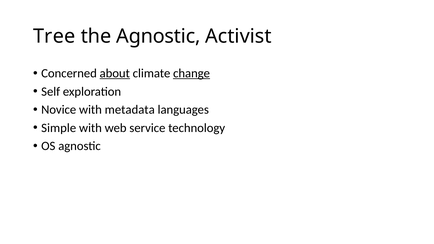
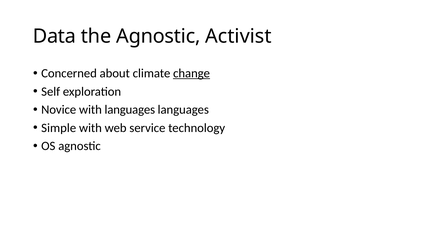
Tree: Tree -> Data (54, 36)
about underline: present -> none (115, 73)
with metadata: metadata -> languages (130, 110)
